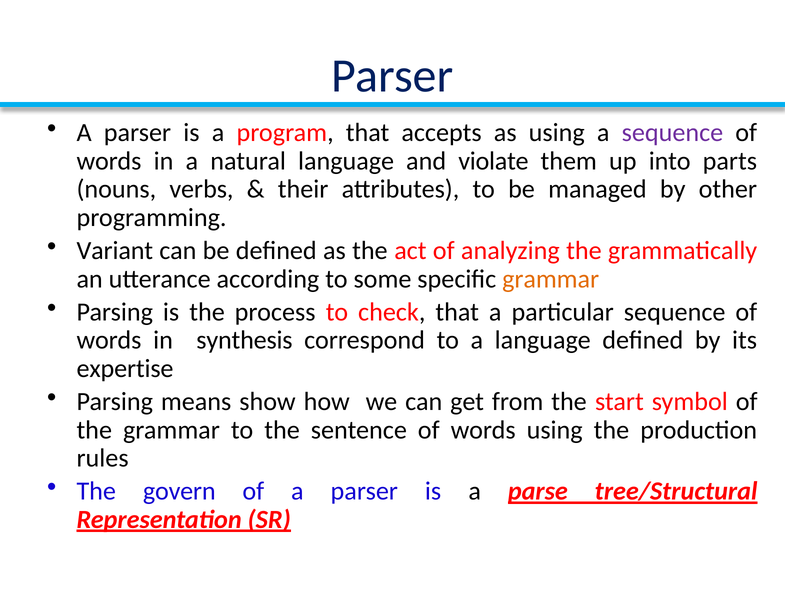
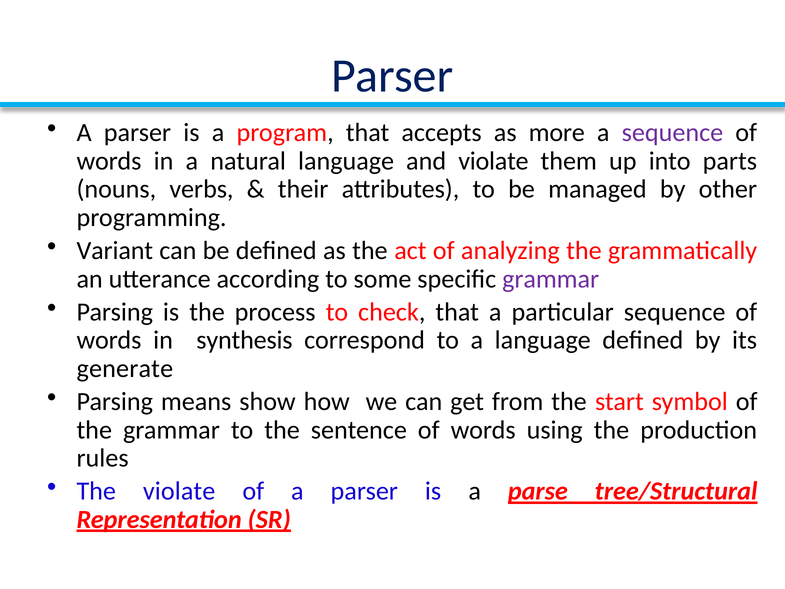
as using: using -> more (557, 133)
grammar colour: orange -> purple (551, 279)
expertise: expertise -> generate (125, 368)
The govern: govern -> violate (179, 491)
